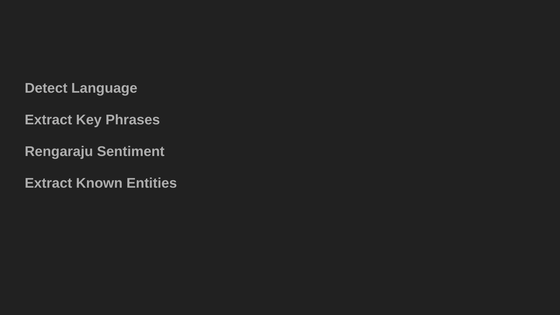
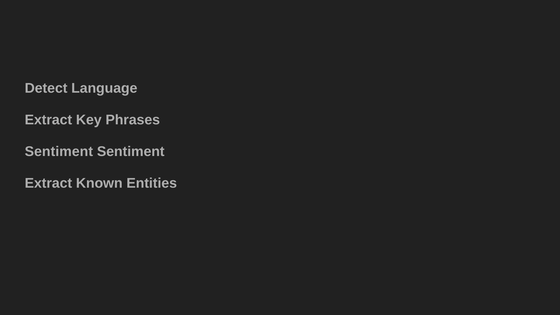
Rengaraju: Rengaraju -> Sentiment (59, 152)
